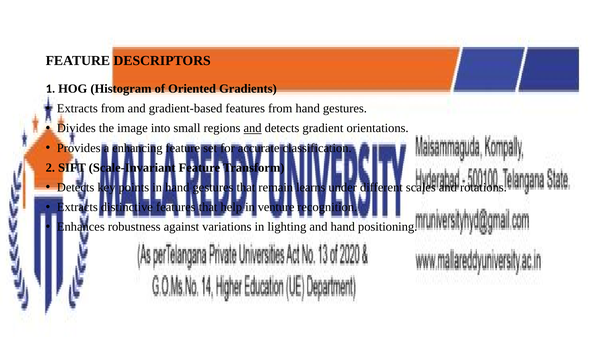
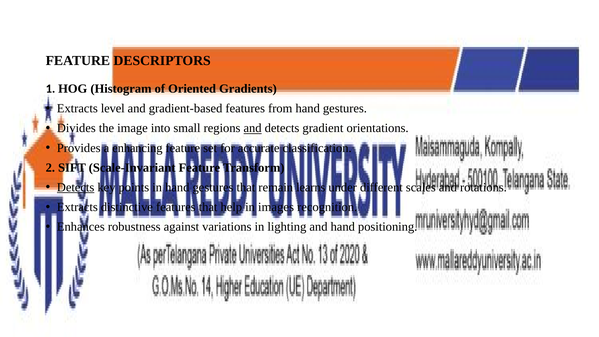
Extracts from: from -> level (113, 108)
Detects underline: none -> present (76, 187)
venture: venture -> images (276, 207)
